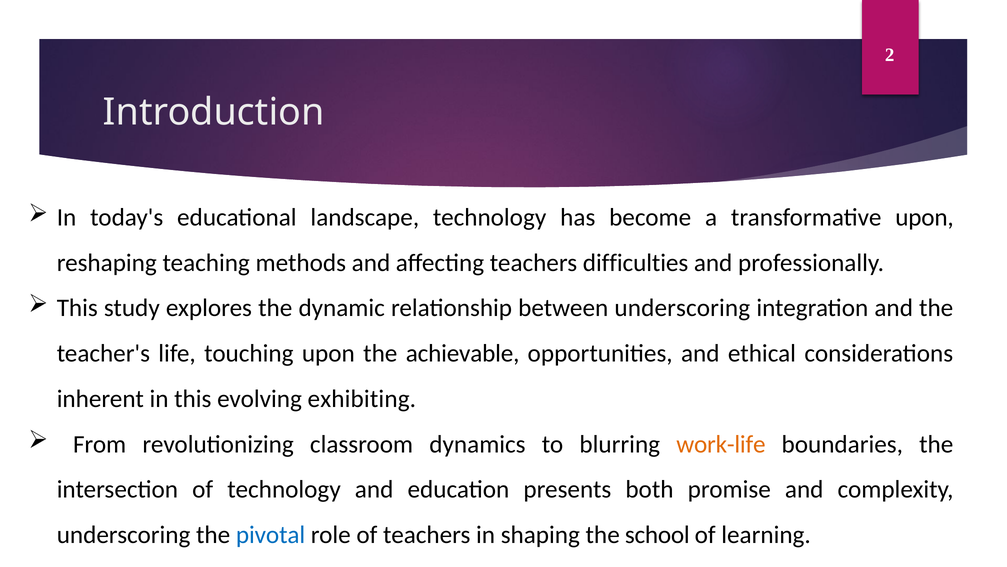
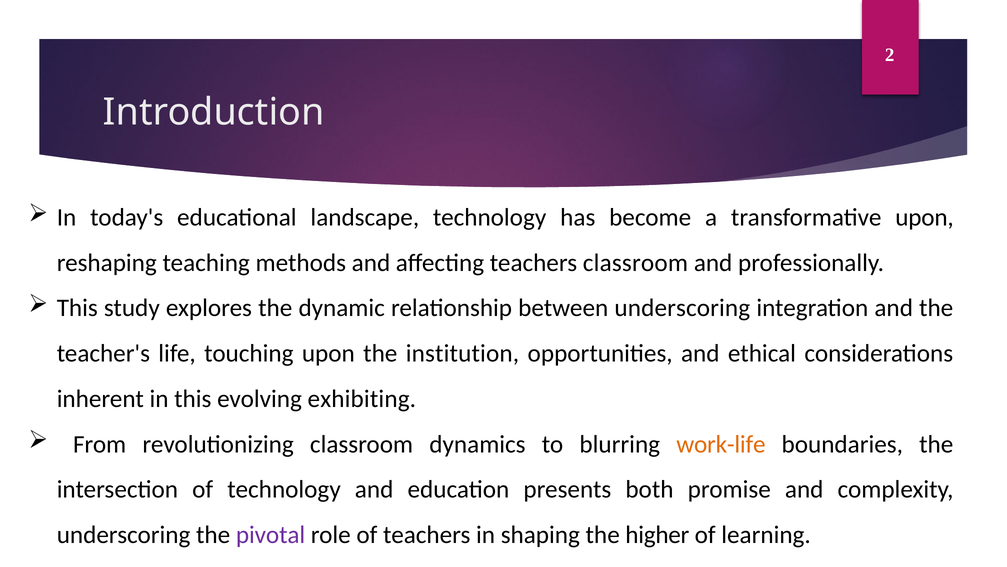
teachers difficulties: difficulties -> classroom (635, 263)
achievable: achievable -> institution (462, 353)
pivotal colour: blue -> purple (271, 534)
school: school -> higher (657, 534)
